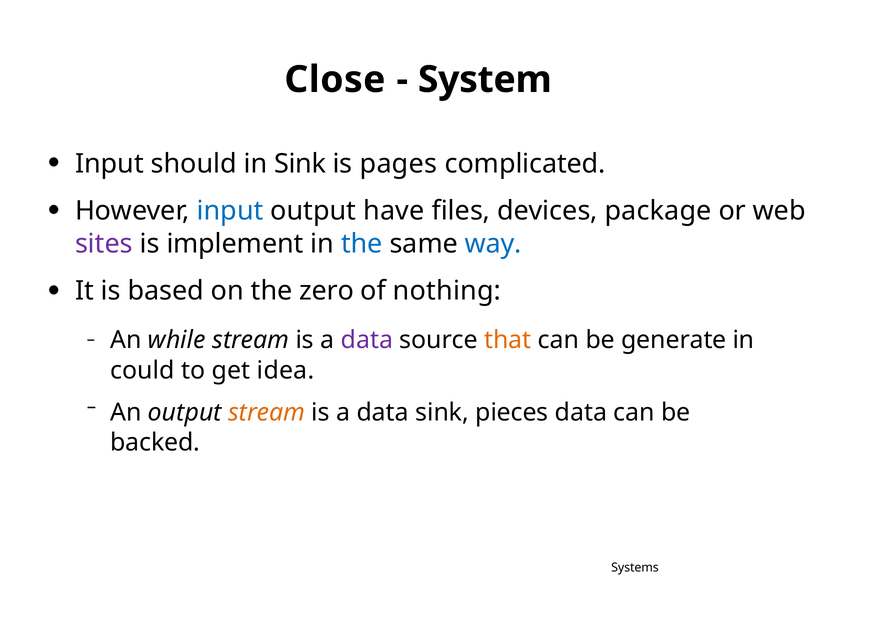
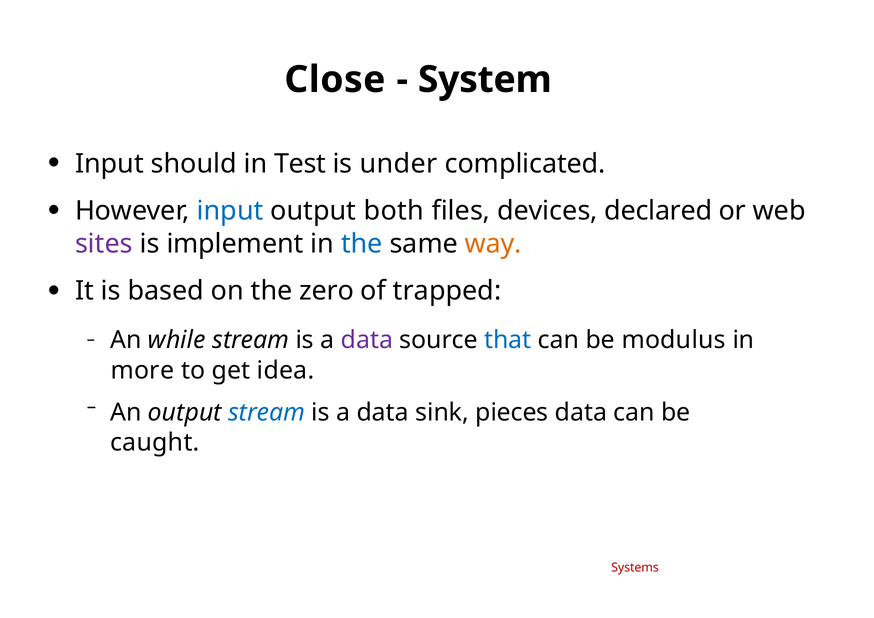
in Sink: Sink -> Test (300, 164)
pages: pages -> under (398, 164)
have: have -> both (394, 211)
package: package -> declared (658, 211)
way colour: blue -> orange (493, 244)
nothing: nothing -> trapped (447, 291)
that colour: orange -> blue (508, 340)
generate: generate -> modulus (674, 340)
could: could -> more (142, 370)
stream colour: orange -> blue (267, 412)
backed: backed -> caught (155, 442)
Systems colour: black -> red (635, 567)
